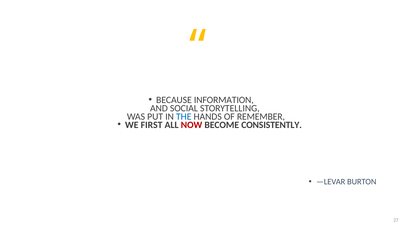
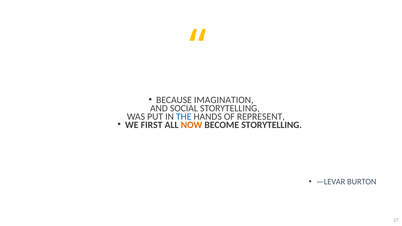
INFORMATION: INFORMATION -> IMAGINATION (224, 100)
REMEMBER: REMEMBER -> REPRESENT (261, 117)
NOW colour: red -> orange (192, 125)
BECOME CONSISTENTLY: CONSISTENTLY -> STORYTELLING (272, 125)
